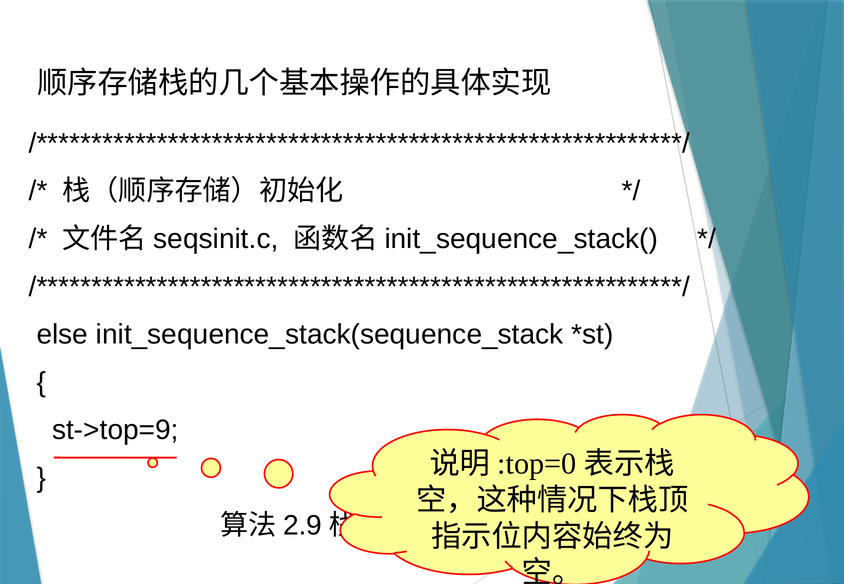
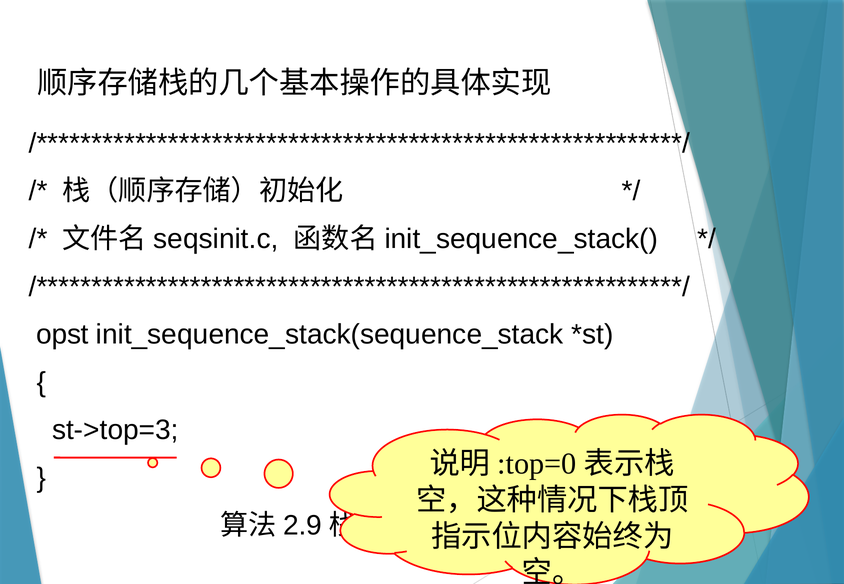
else: else -> opst (62, 335)
st->top=9: st->top=9 -> st->top=3 (115, 430)
